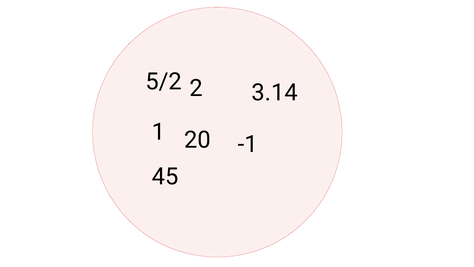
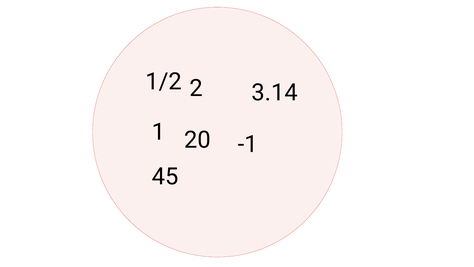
5/2: 5/2 -> 1/2 (164, 82)
